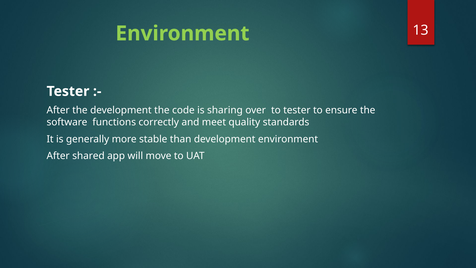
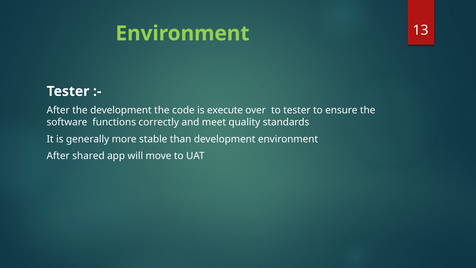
sharing: sharing -> execute (225, 110)
